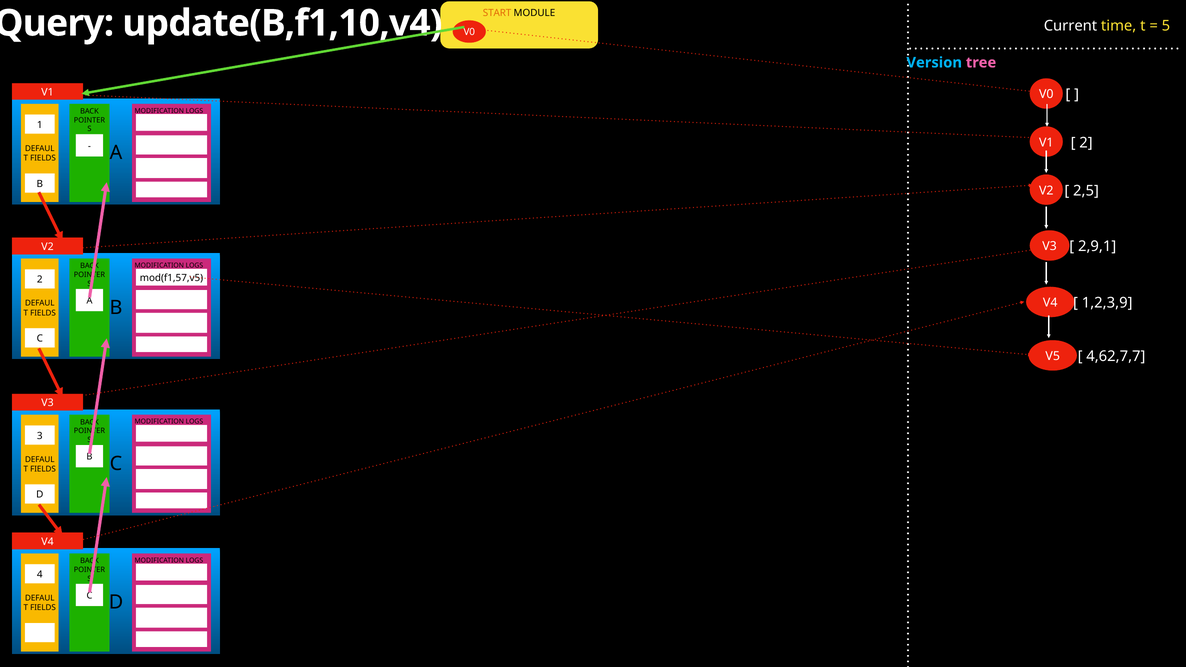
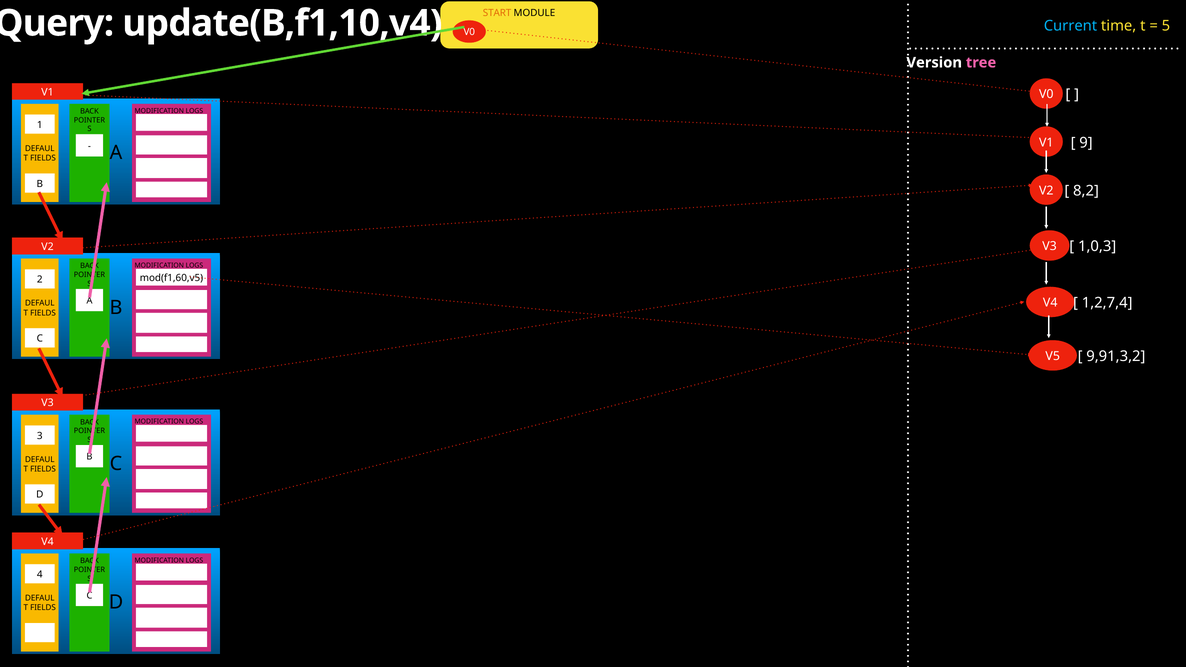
Current colour: white -> light blue (1070, 26)
Version colour: light blue -> white (934, 63)
2: 2 -> 9 (1086, 143)
2,5: 2,5 -> 8,2 (1086, 191)
2,9,1: 2,9,1 -> 1,0,3 (1097, 247)
mod(f1,57,v5: mod(f1,57,v5 -> mod(f1,60,v5 (171, 278)
1,2,3,9: 1,2,3,9 -> 1,2,7,4 (1107, 303)
4,62,7,7: 4,62,7,7 -> 9,91,3,2 (1116, 356)
